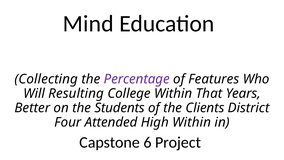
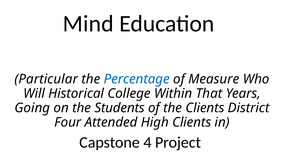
Collecting: Collecting -> Particular (46, 79)
Percentage colour: purple -> blue (137, 79)
Features: Features -> Measure (214, 79)
Resulting: Resulting -> Historical (76, 93)
Better: Better -> Going (32, 108)
High Within: Within -> Clients (192, 122)
6: 6 -> 4 (147, 142)
